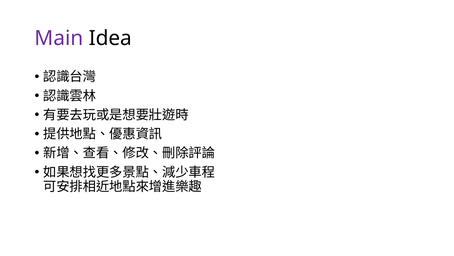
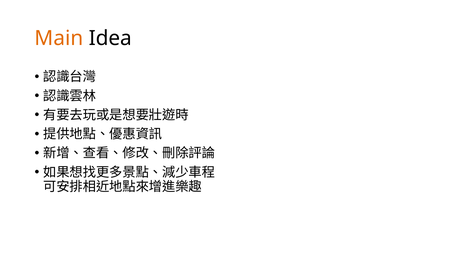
Main colour: purple -> orange (59, 38)
